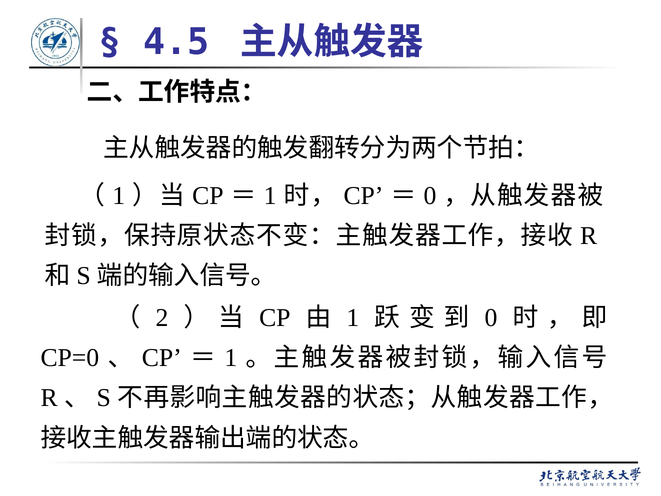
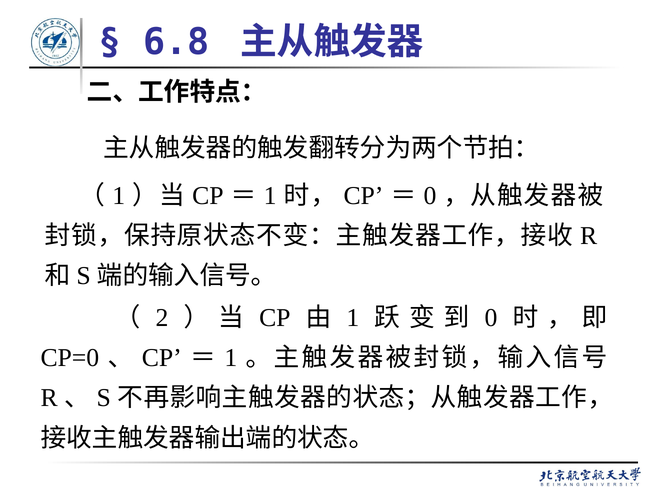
4.5: 4.5 -> 6.8 (176, 42)
